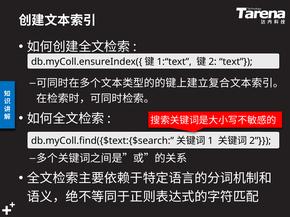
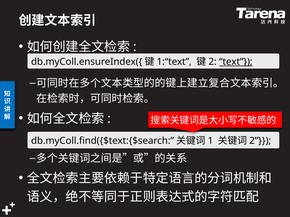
text underline: none -> present (236, 62)
